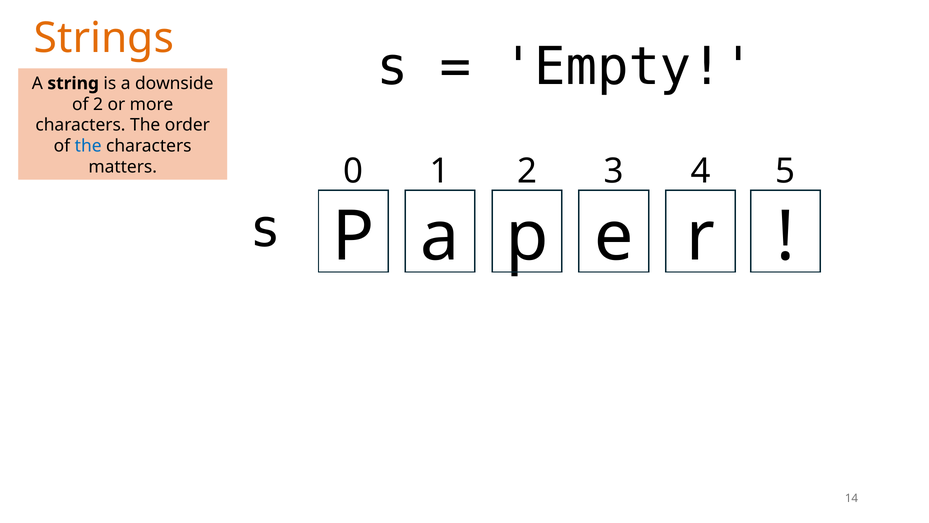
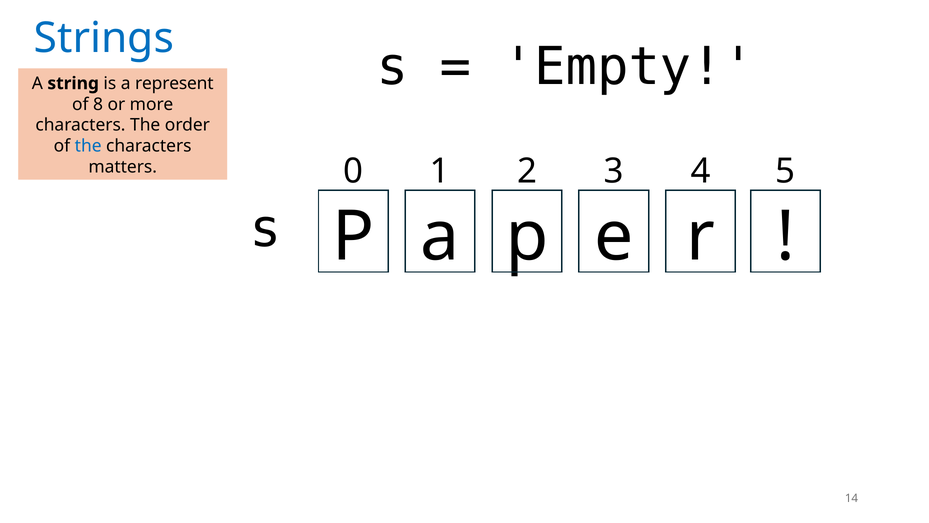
Strings colour: orange -> blue (104, 38)
downside: downside -> represent (174, 83)
of 2: 2 -> 8 (98, 104)
